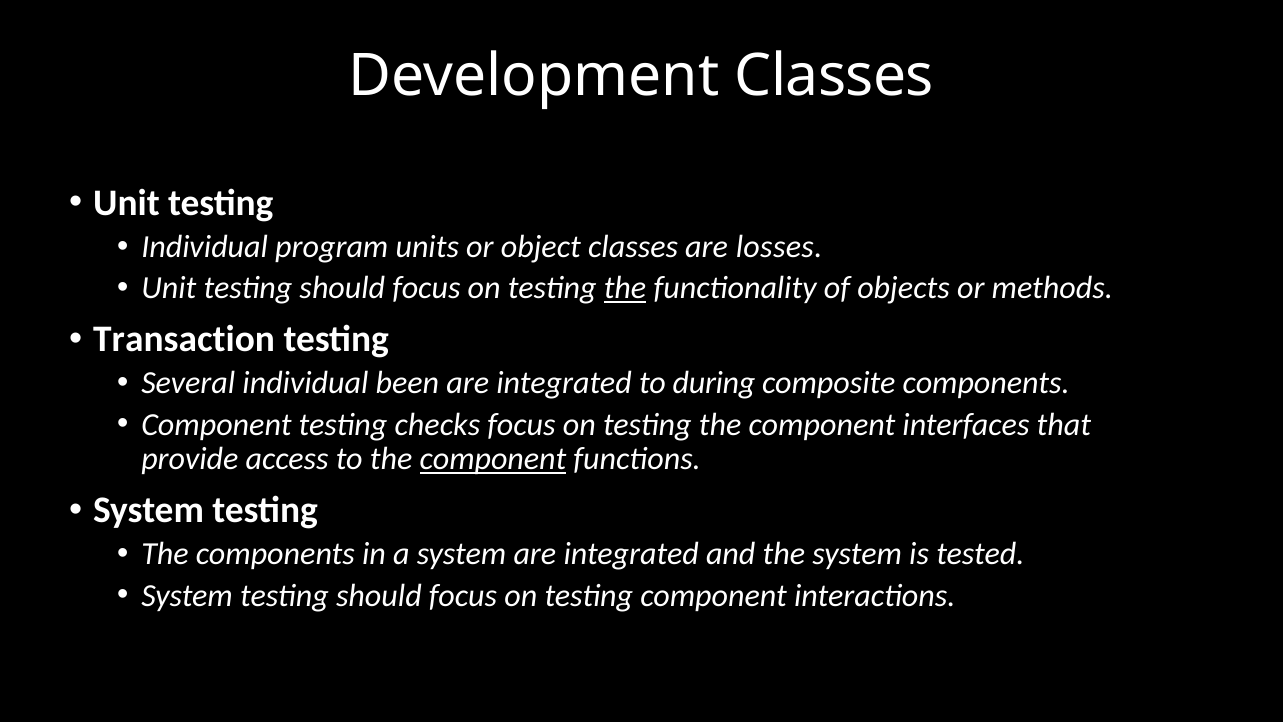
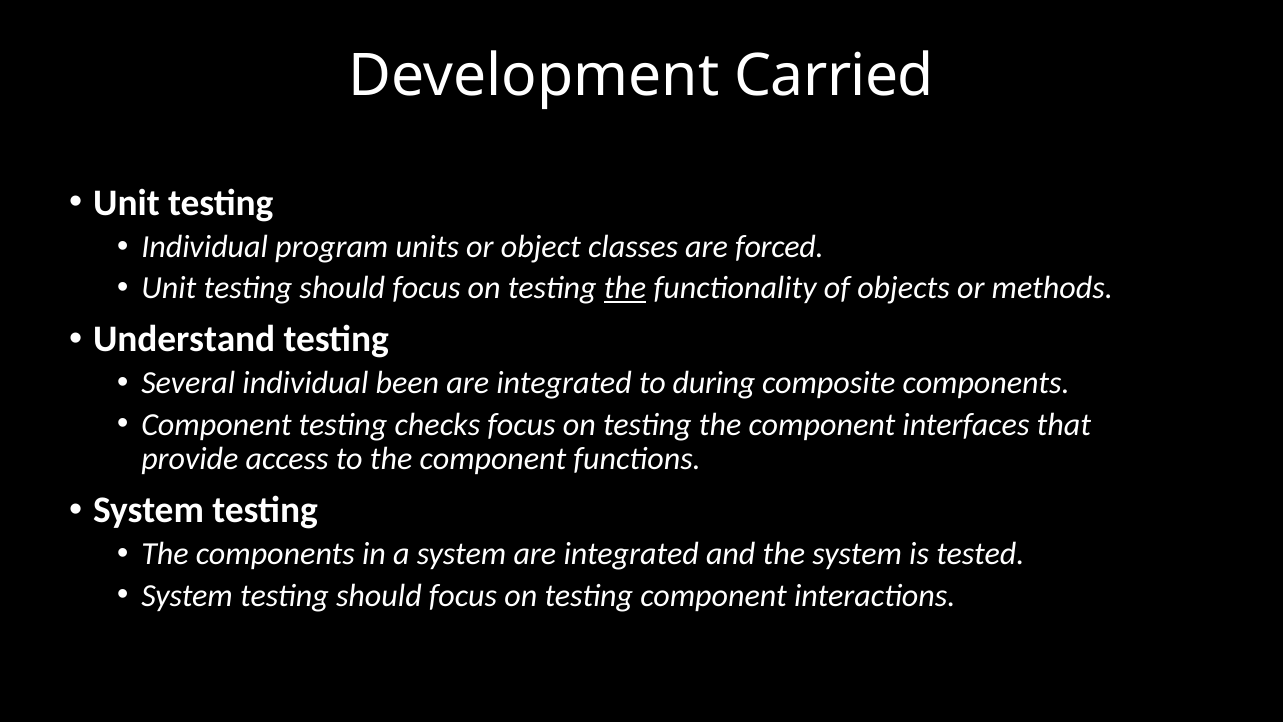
Development Classes: Classes -> Carried (834, 76)
losses: losses -> forced (779, 247)
Transaction: Transaction -> Understand (184, 339)
component underline: present -> none (493, 459)
